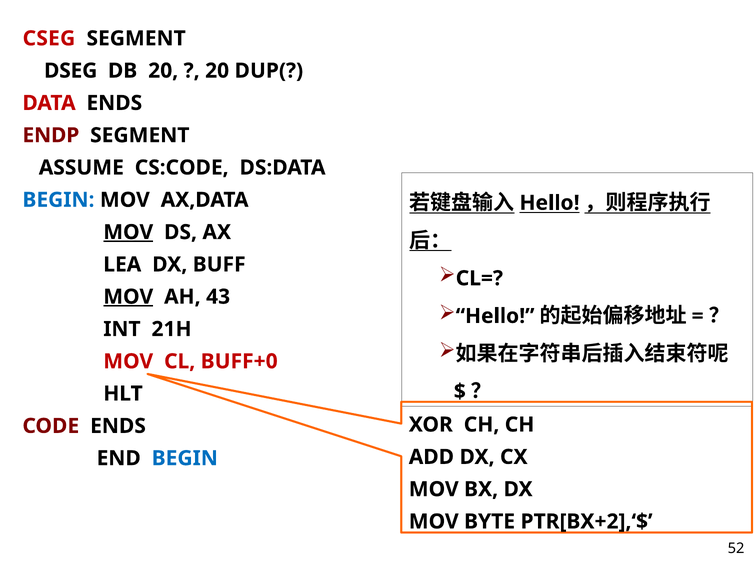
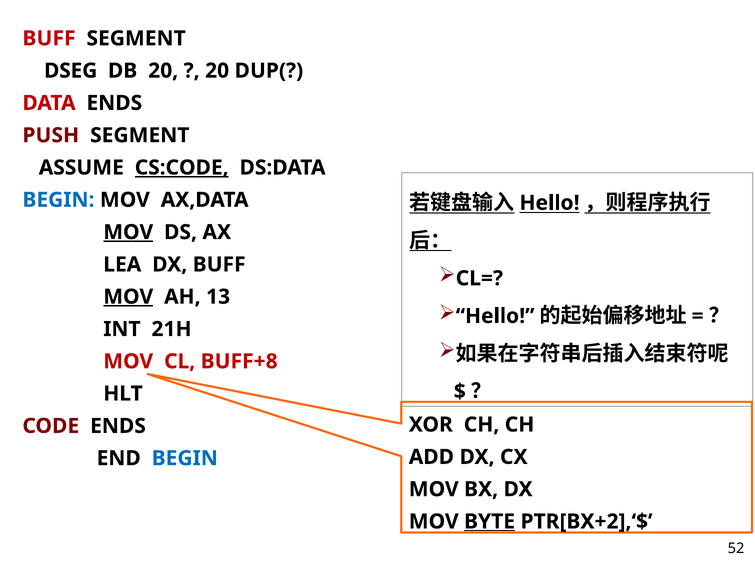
CSEG: CSEG -> BUFF (49, 38)
ENDP: ENDP -> PUSH (51, 135)
CS:CODE underline: none -> present (182, 168)
43: 43 -> 13 (218, 297)
BUFF+0: BUFF+0 -> BUFF+8 (239, 361)
BYTE underline: none -> present (490, 522)
